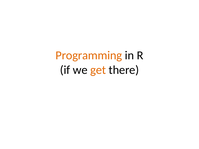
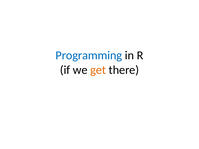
Programming colour: orange -> blue (89, 55)
